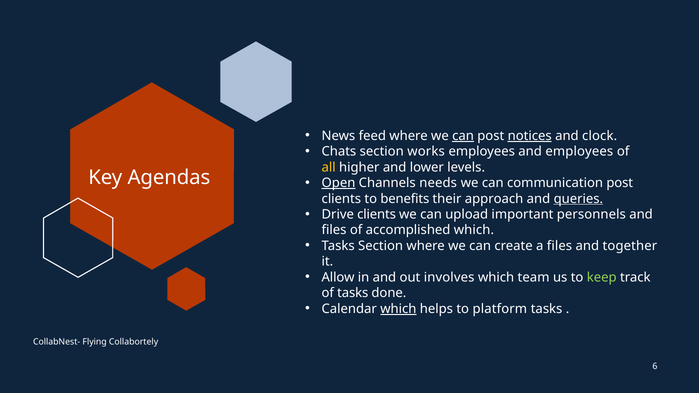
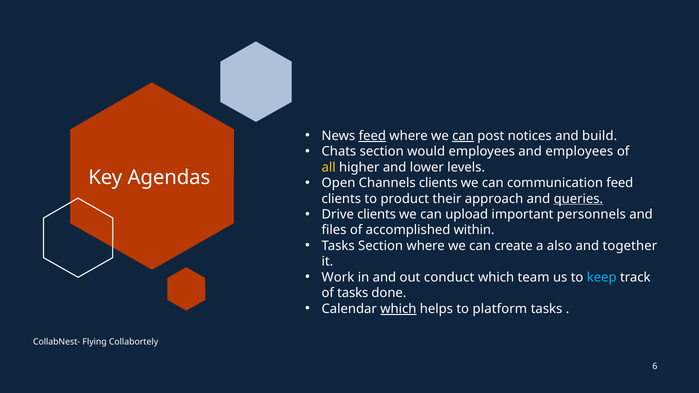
feed underline: none -> present (372, 136)
notices underline: present -> none (530, 136)
clock: clock -> build (600, 136)
works: works -> would (426, 152)
Open underline: present -> none (338, 183)
Channels needs: needs -> clients (438, 183)
communication post: post -> feed (620, 183)
benefits: benefits -> product (405, 199)
accomplished which: which -> within (474, 230)
a files: files -> also (559, 246)
Allow: Allow -> Work (338, 277)
involves: involves -> conduct (449, 277)
keep colour: light green -> light blue (602, 277)
